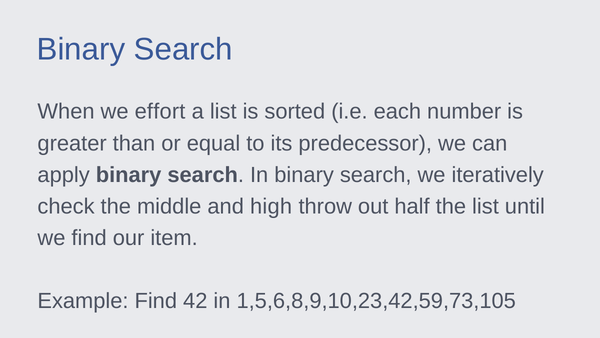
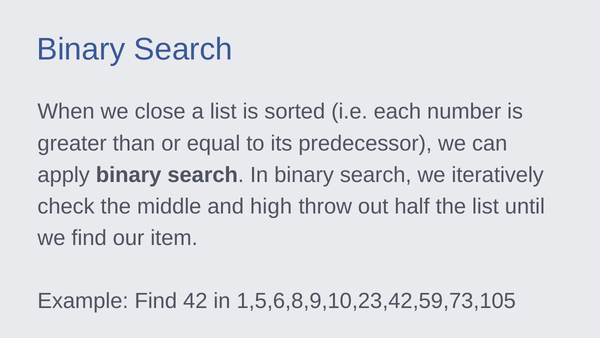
effort: effort -> close (160, 112)
